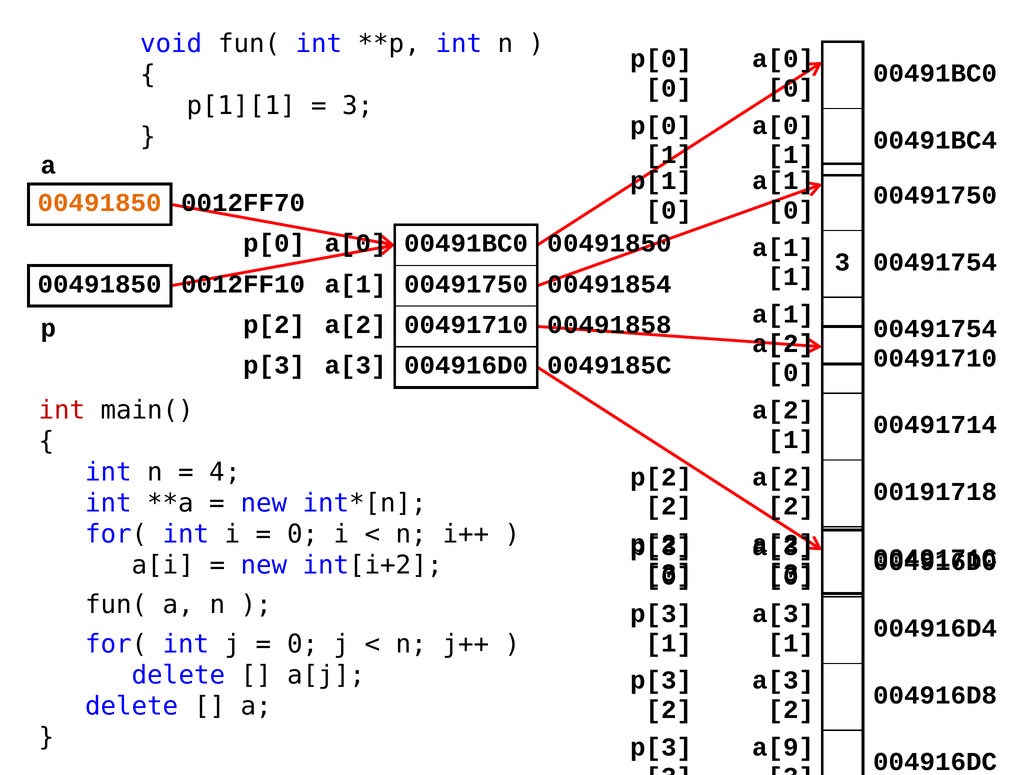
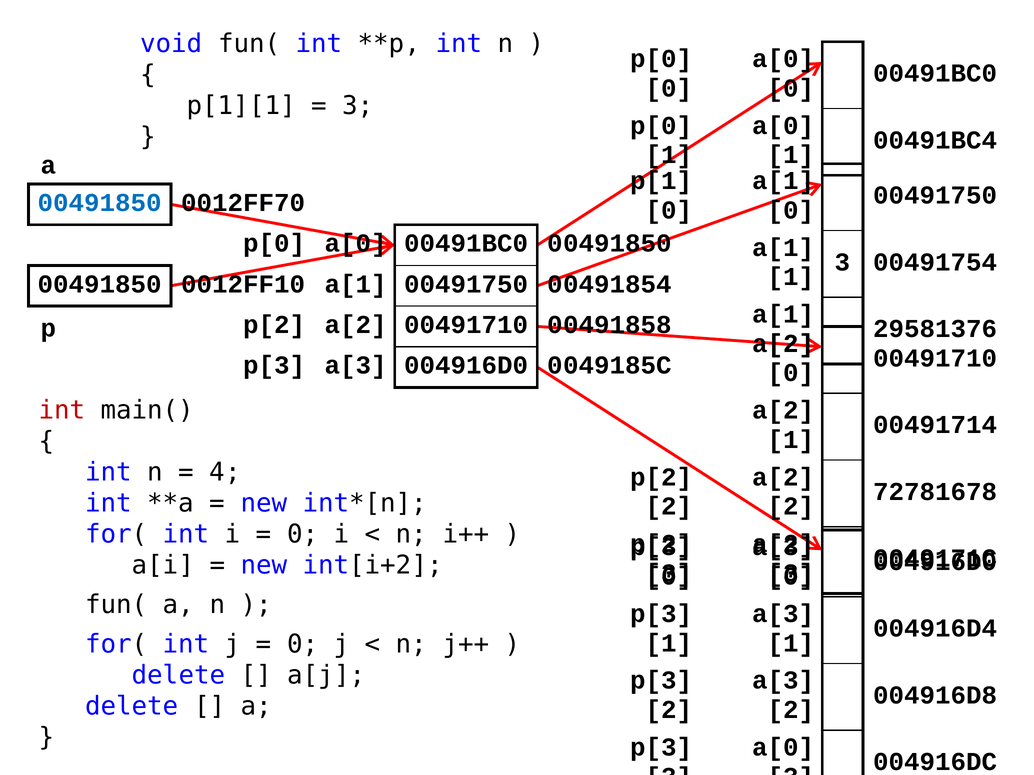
00491850 colour: orange -> blue (100, 203)
00491754: 00491754 -> 29581376 (935, 329)
00191718: 00191718 -> 72781678 (935, 492)
a[9: a[9 -> a[0 (783, 748)
